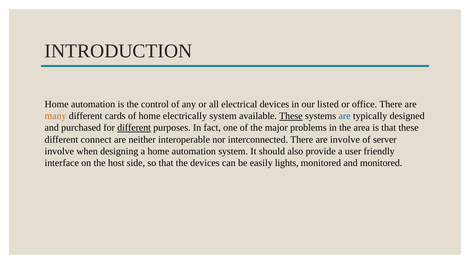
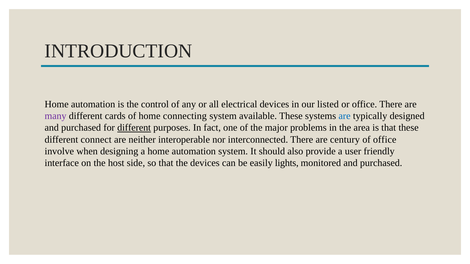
many colour: orange -> purple (56, 116)
electrically: electrically -> connecting (185, 116)
These underline: present -> none (291, 116)
are involve: involve -> century (345, 140)
of server: server -> office (385, 140)
monitored and monitored: monitored -> purchased (381, 163)
